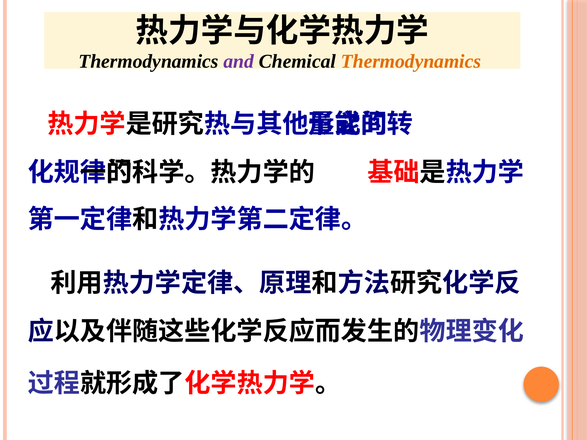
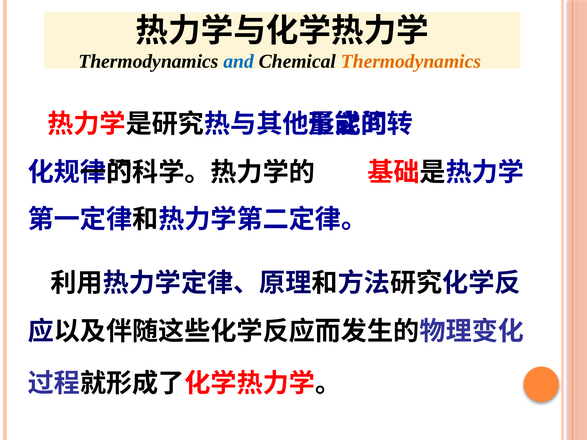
and colour: purple -> blue (239, 61)
